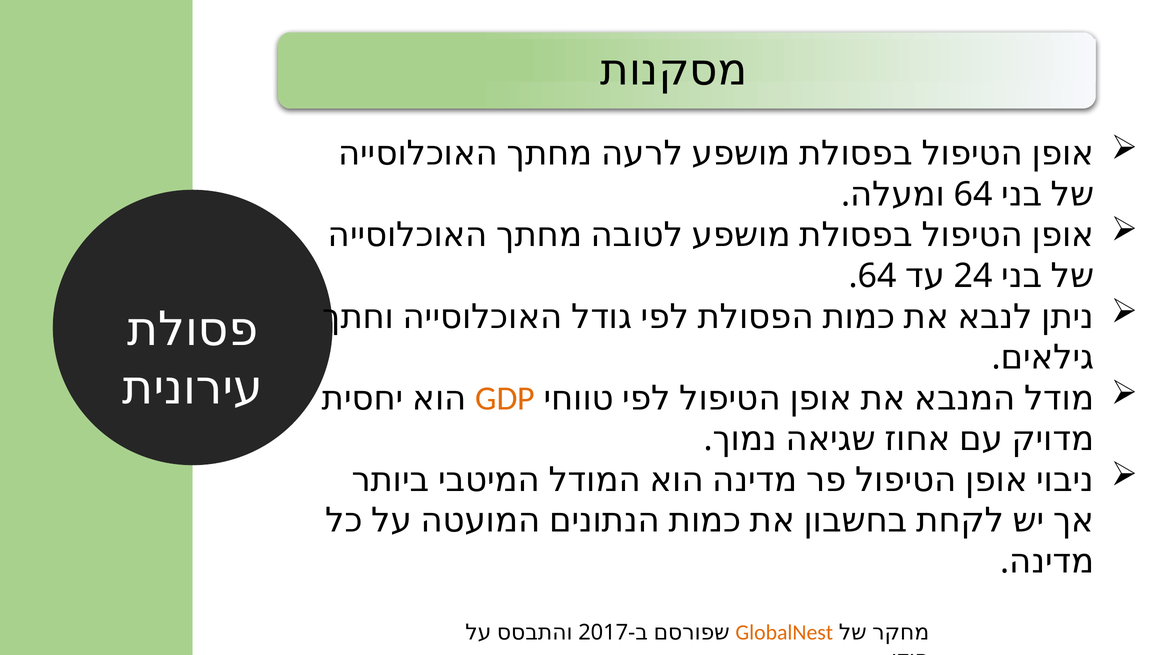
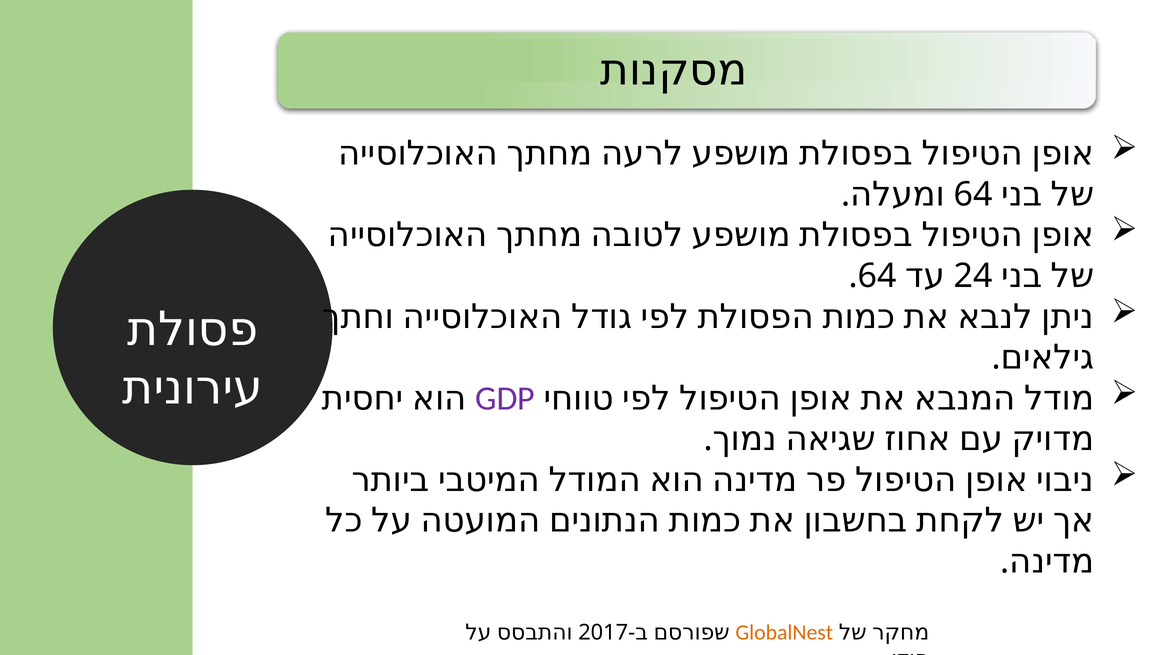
GDP colour: orange -> purple (505, 399)
